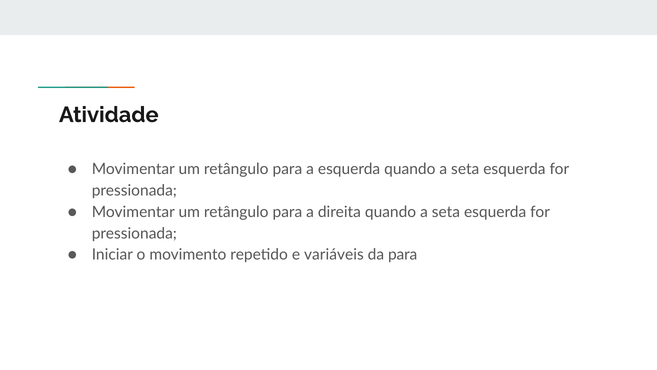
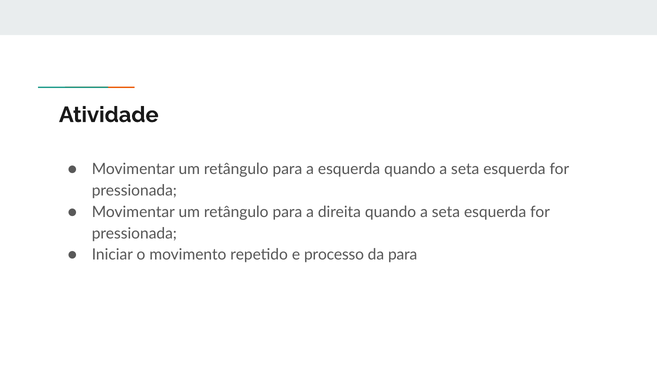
variáveis: variáveis -> processo (334, 254)
